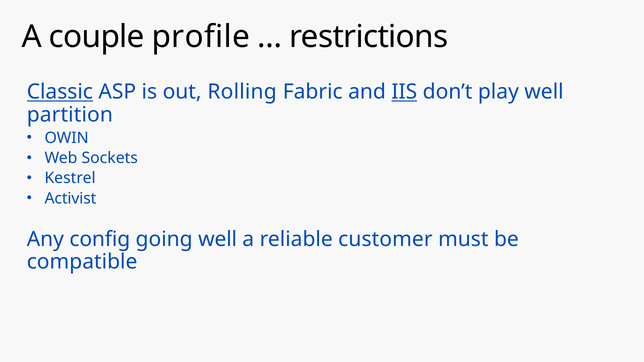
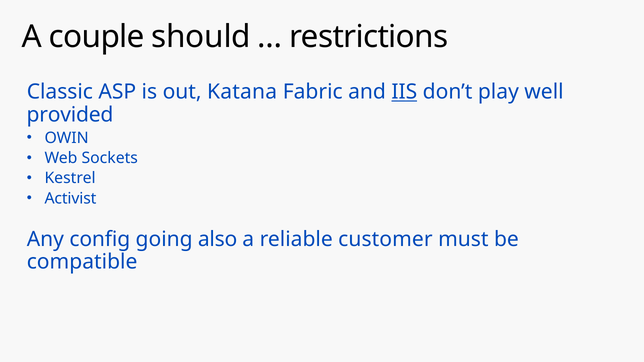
profile: profile -> should (201, 37)
Classic underline: present -> none (60, 92)
Rolling: Rolling -> Katana (242, 92)
partition: partition -> provided (70, 115)
going well: well -> also (218, 239)
